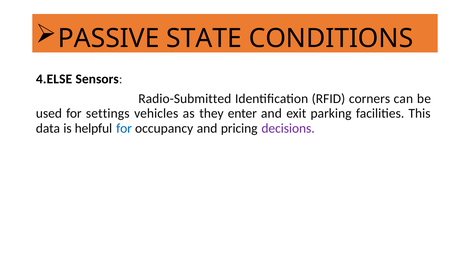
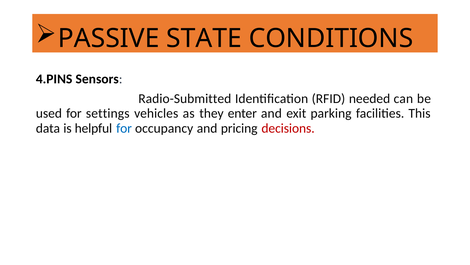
4.ELSE: 4.ELSE -> 4.PINS (54, 79)
corners: corners -> needed (370, 98)
decisions colour: purple -> red (288, 128)
